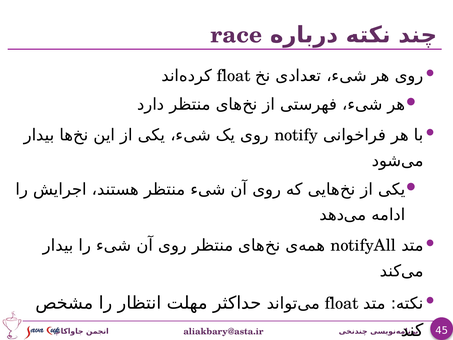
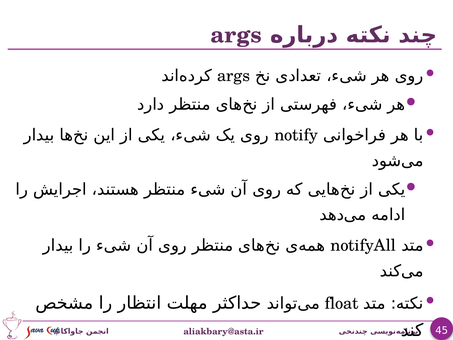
race: race -> args (236, 35)
float: float -> args (234, 76)
